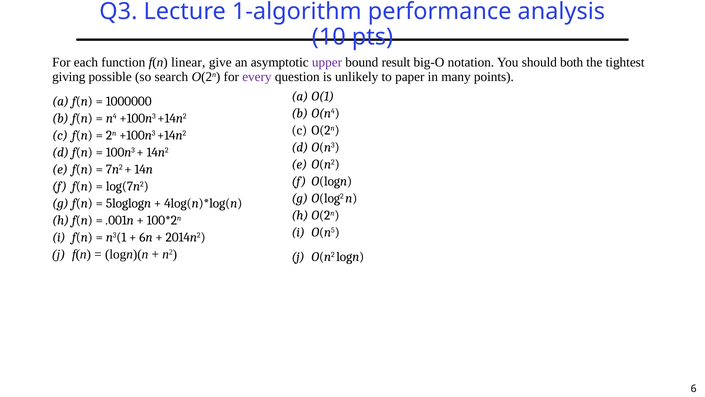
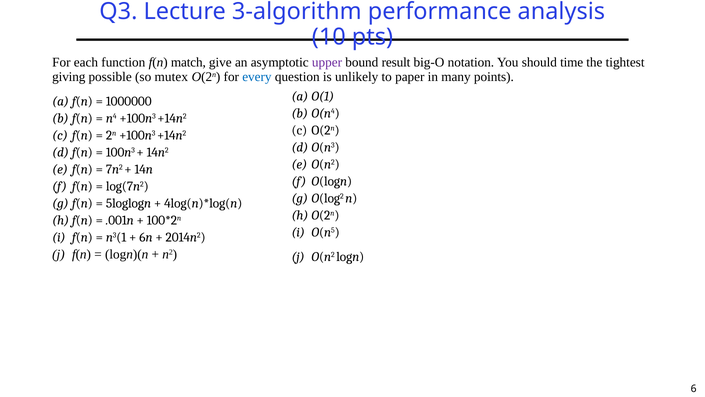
1-algorithm: 1-algorithm -> 3-algorithm (297, 11)
linear: linear -> match (188, 63)
both: both -> time (572, 63)
search: search -> mutex (171, 77)
every colour: purple -> blue (257, 77)
